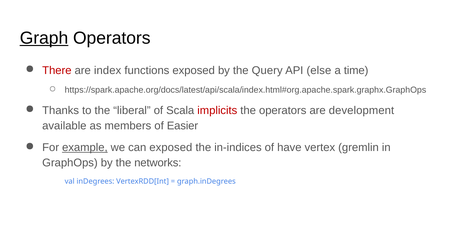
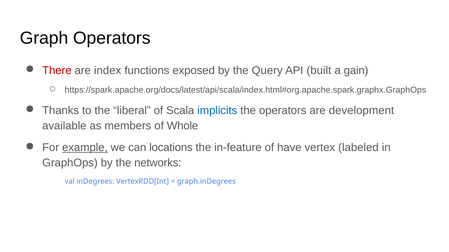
Graph underline: present -> none (44, 38)
else: else -> built (319, 71)
time: time -> gain (356, 71)
implicits colour: red -> blue (217, 111)
Easier: Easier -> Whole (182, 126)
can exposed: exposed -> locations (171, 148)
in-indices: in-indices -> in-feature (238, 148)
gremlin: gremlin -> labeled (358, 148)
